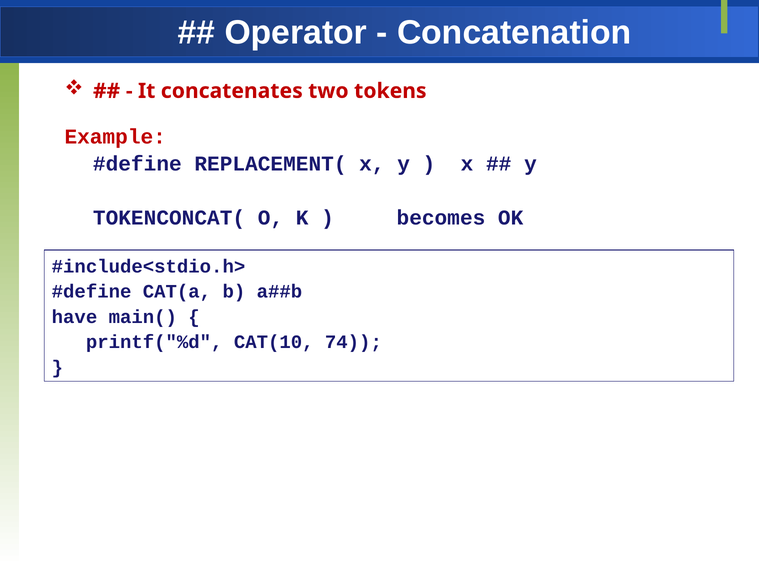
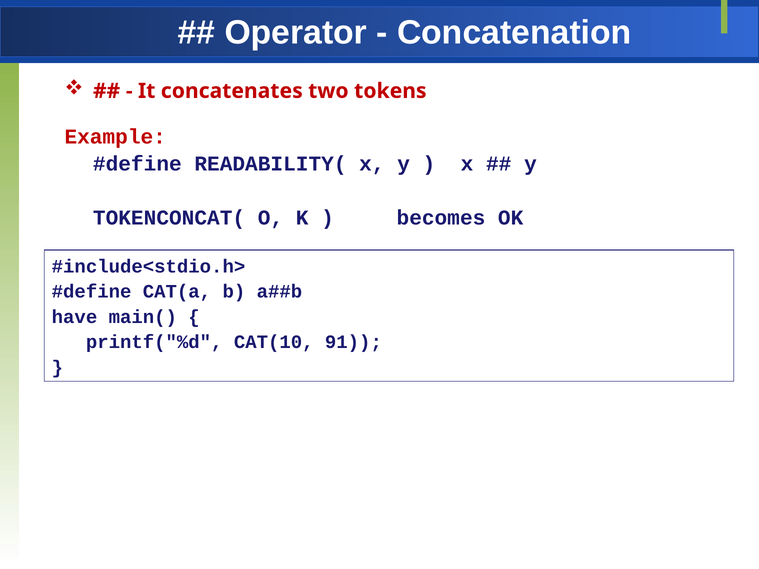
REPLACEMENT(: REPLACEMENT( -> READABILITY( (270, 164)
74: 74 -> 91 (353, 342)
